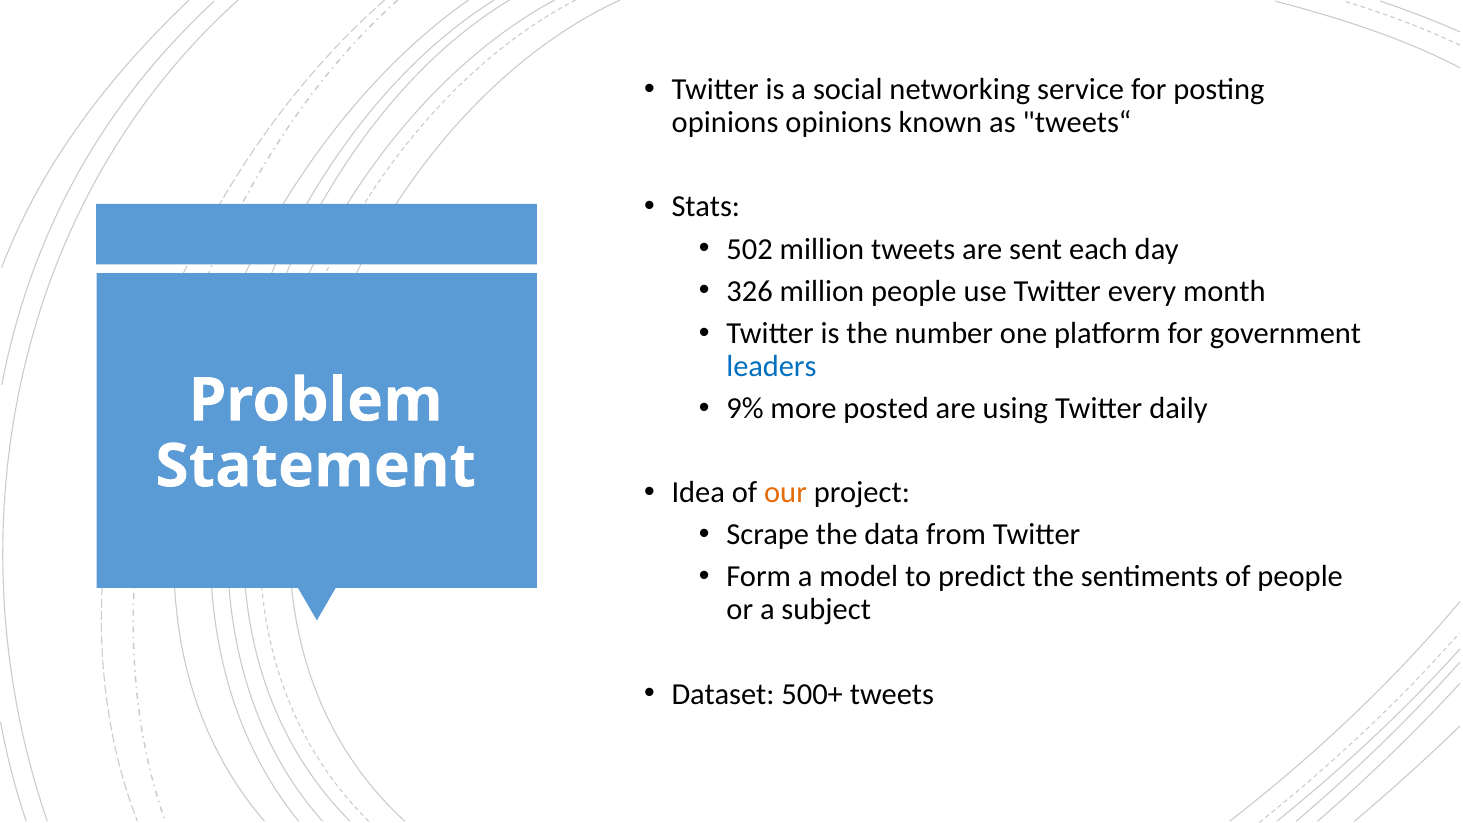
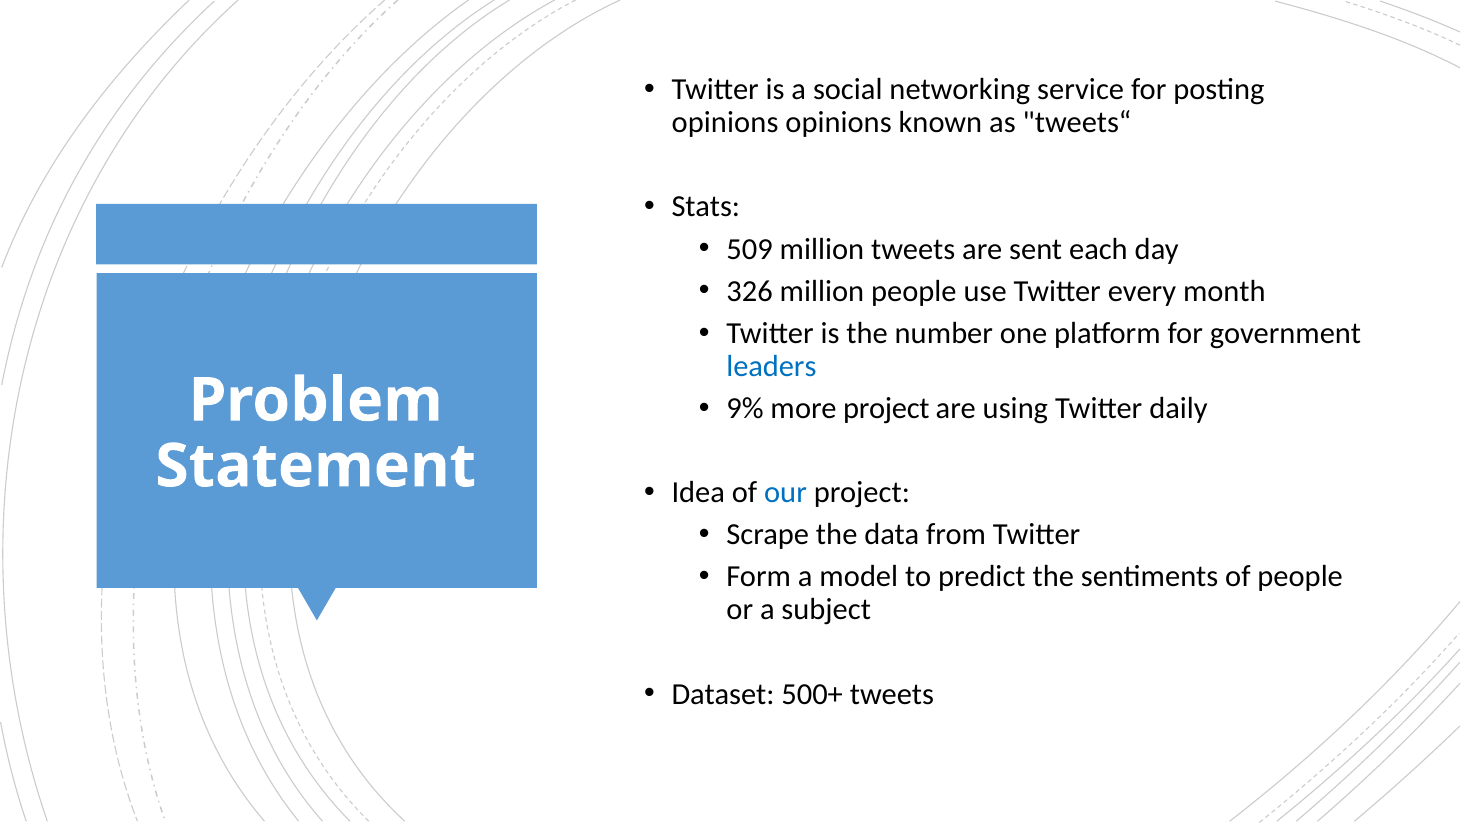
502: 502 -> 509 (750, 249)
more posted: posted -> project (886, 408)
our colour: orange -> blue (786, 493)
